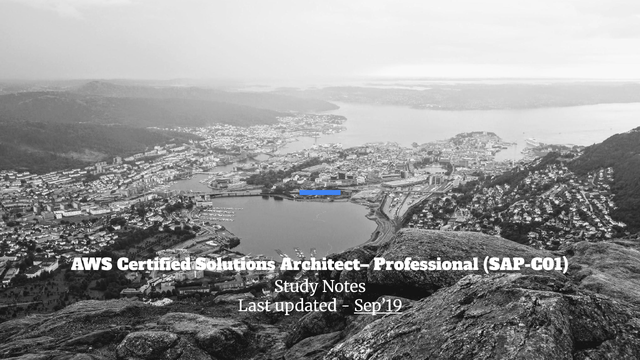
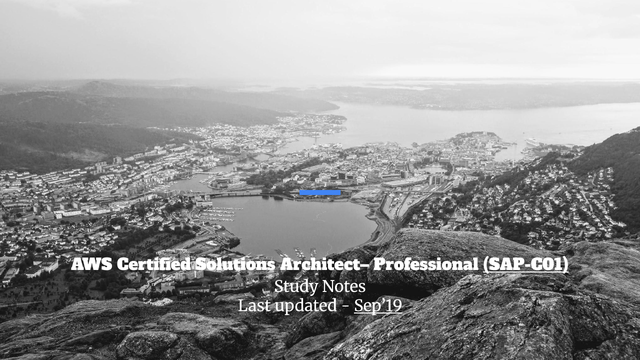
SAP-C01 underline: none -> present (526, 265)
